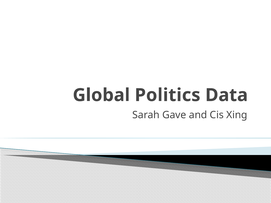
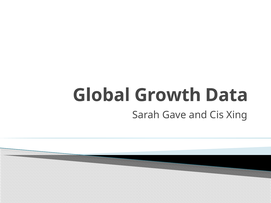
Politics: Politics -> Growth (168, 95)
